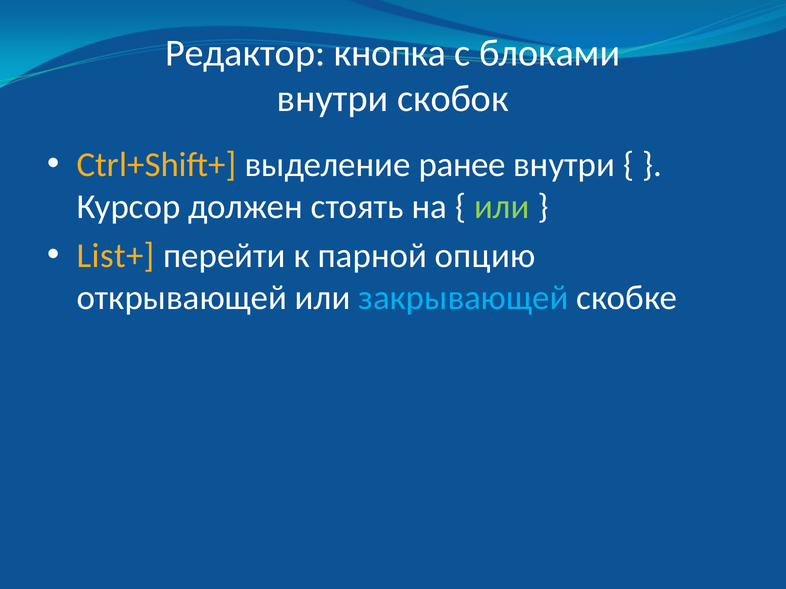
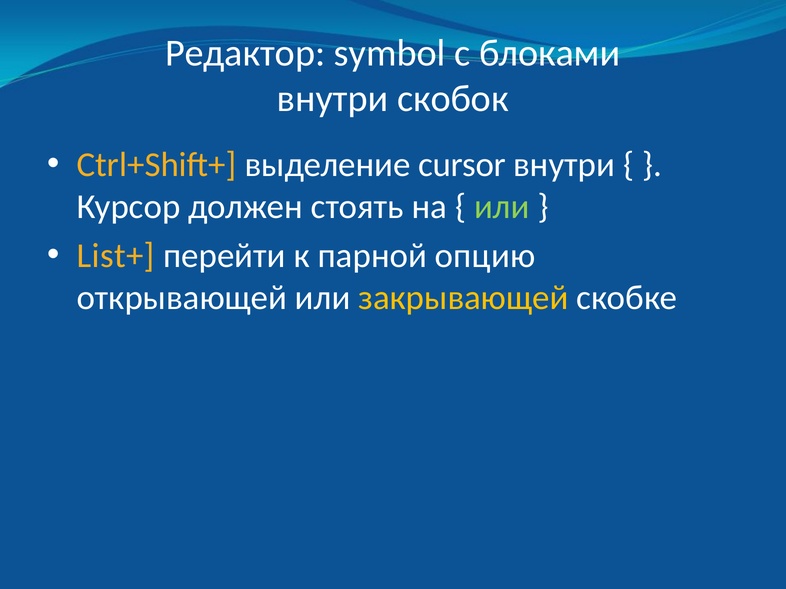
кнопка: кнопка -> symbol (390, 53)
ранее: ранее -> cursor (462, 165)
закрывающей colour: light blue -> yellow (463, 298)
